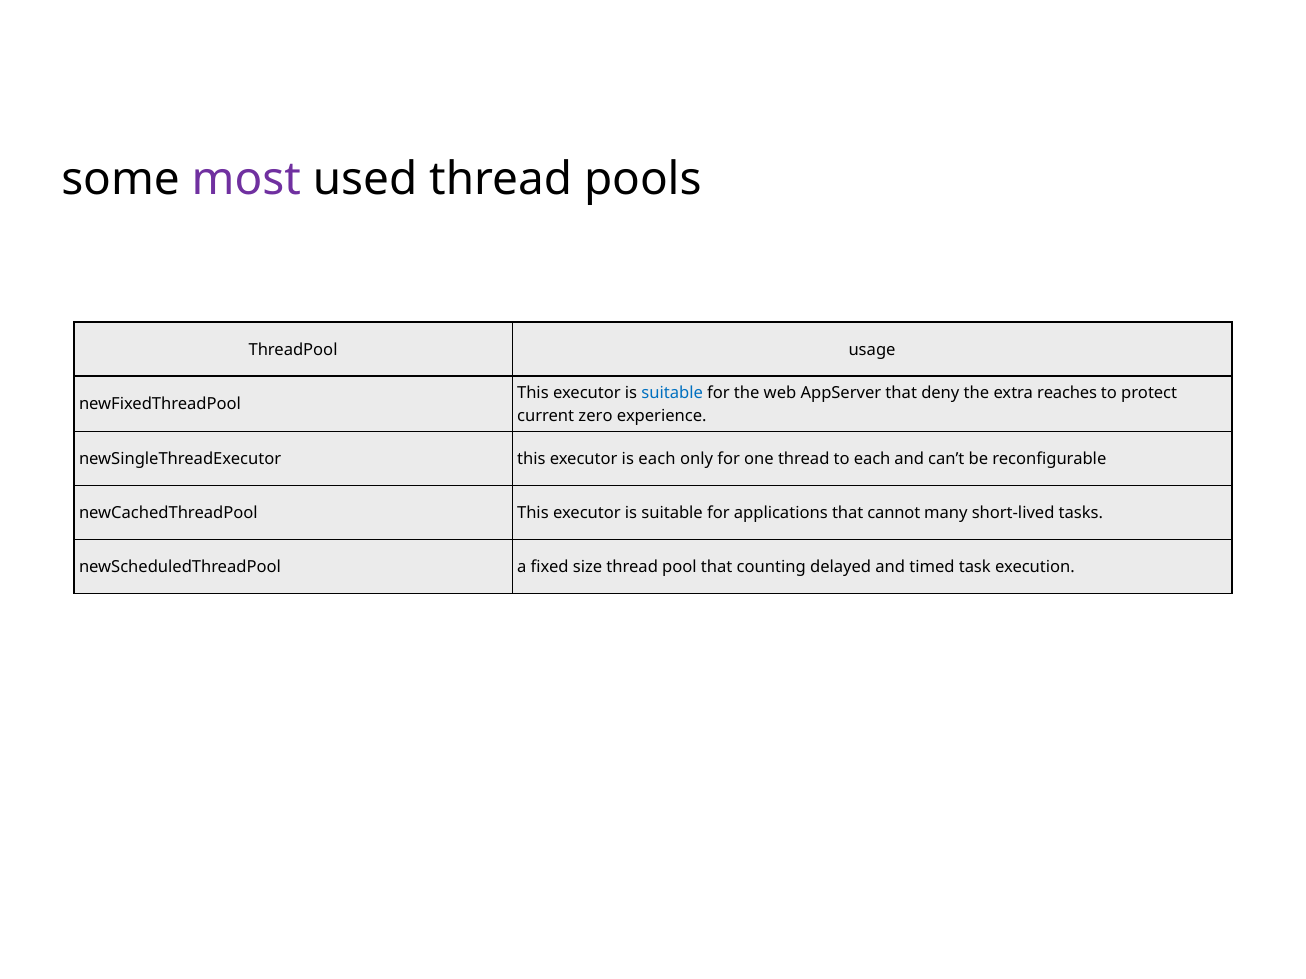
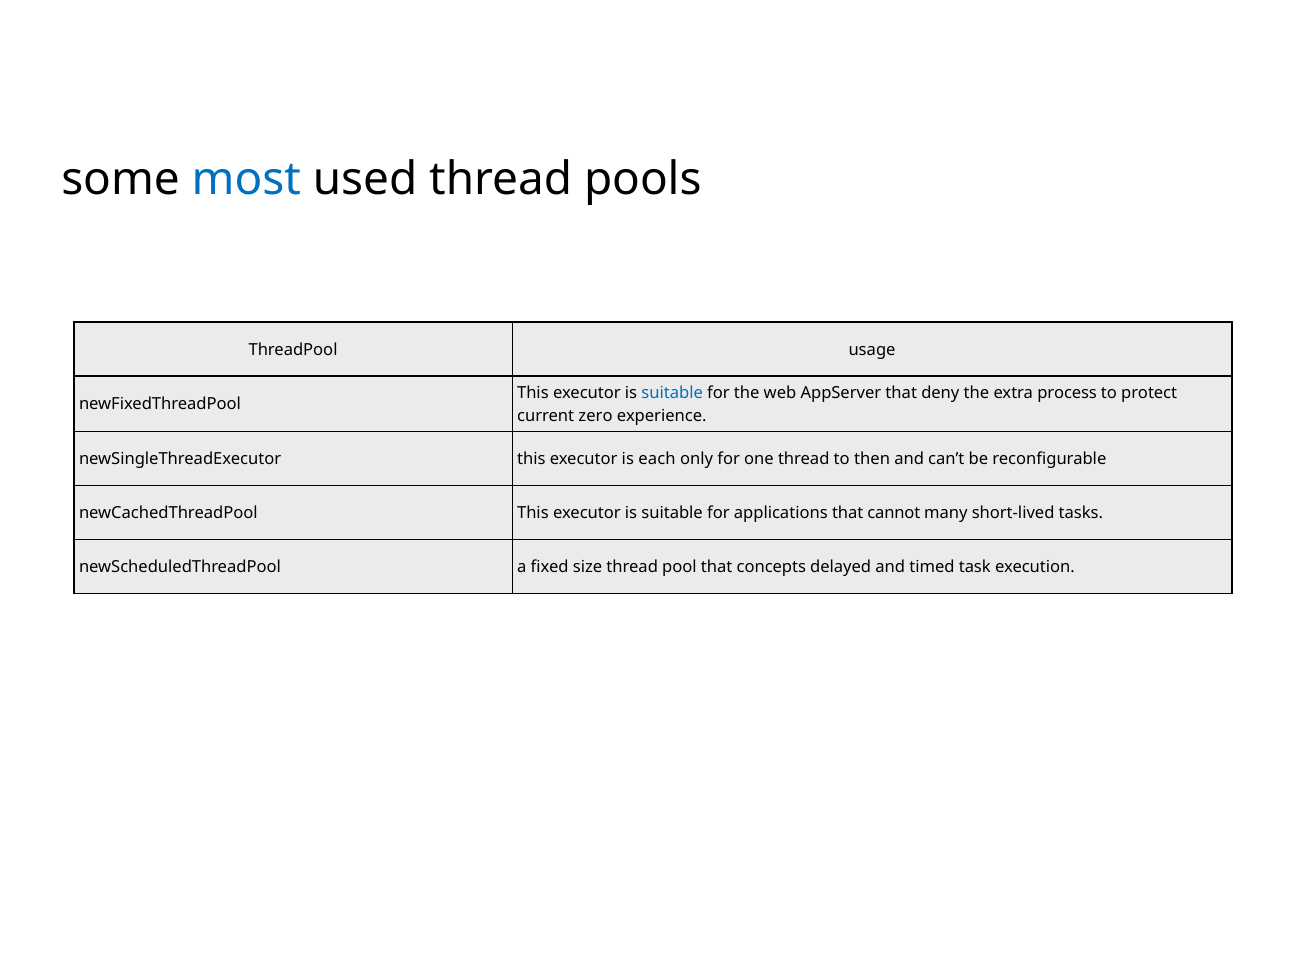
most colour: purple -> blue (246, 179)
reaches: reaches -> process (1067, 393)
to each: each -> then (872, 459)
counting: counting -> concepts (771, 567)
